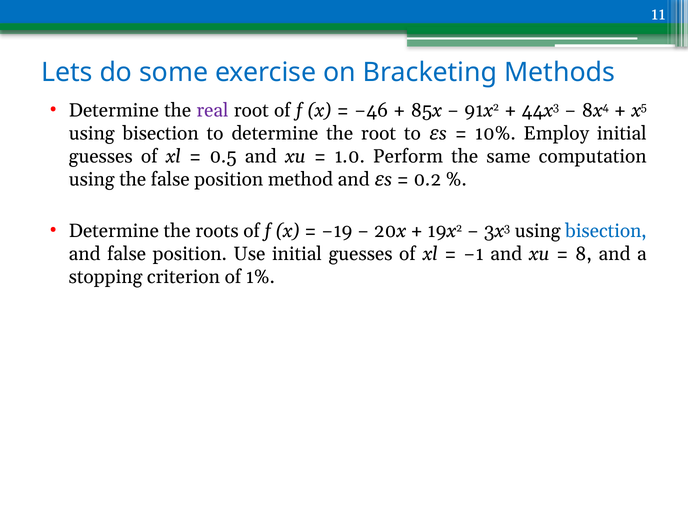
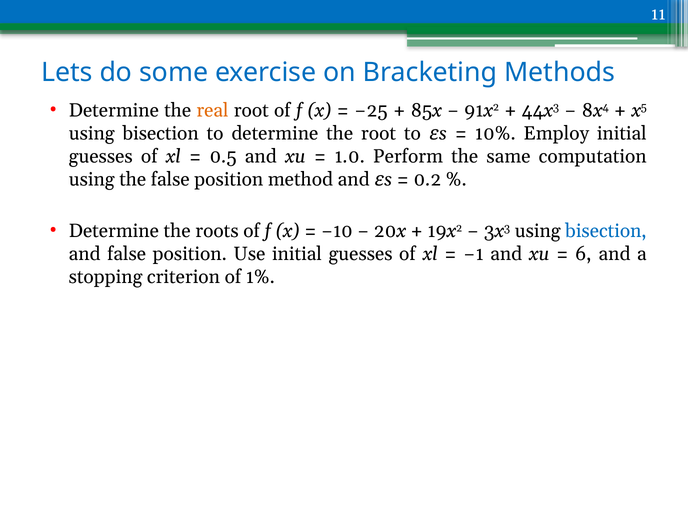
real colour: purple -> orange (212, 110)
−46: −46 -> −25 (371, 110)
−19: −19 -> −10 (337, 231)
8: 8 -> 6 (583, 254)
